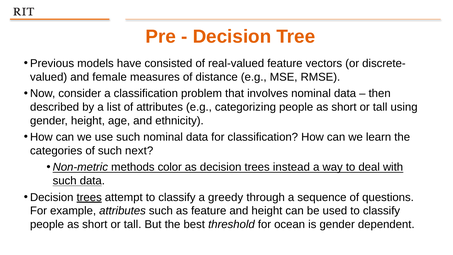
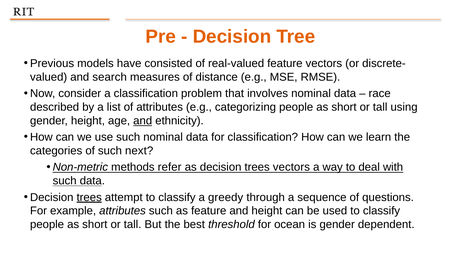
female: female -> search (110, 77)
then: then -> race (380, 94)
and underline: none -> present (143, 121)
color: color -> refer (170, 167)
trees instead: instead -> vectors (291, 167)
